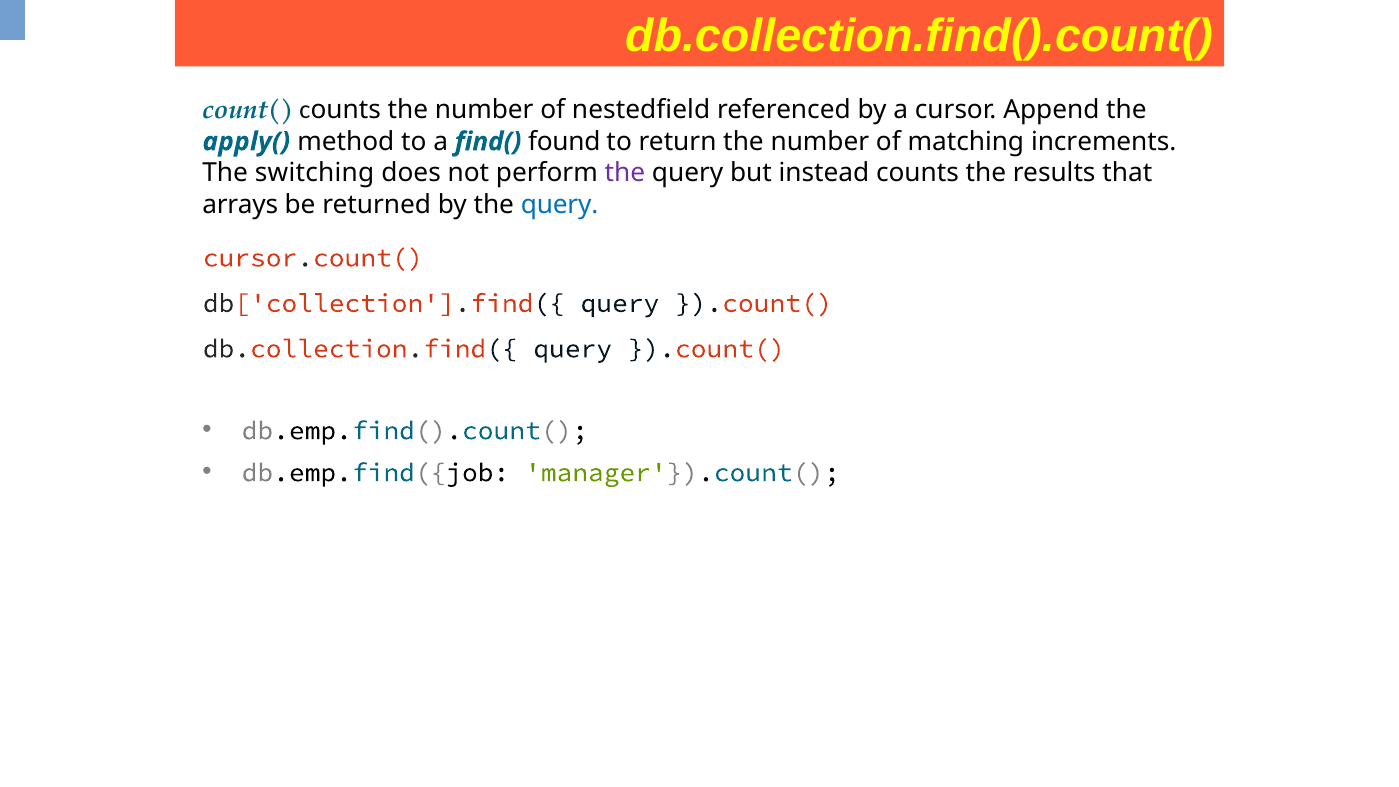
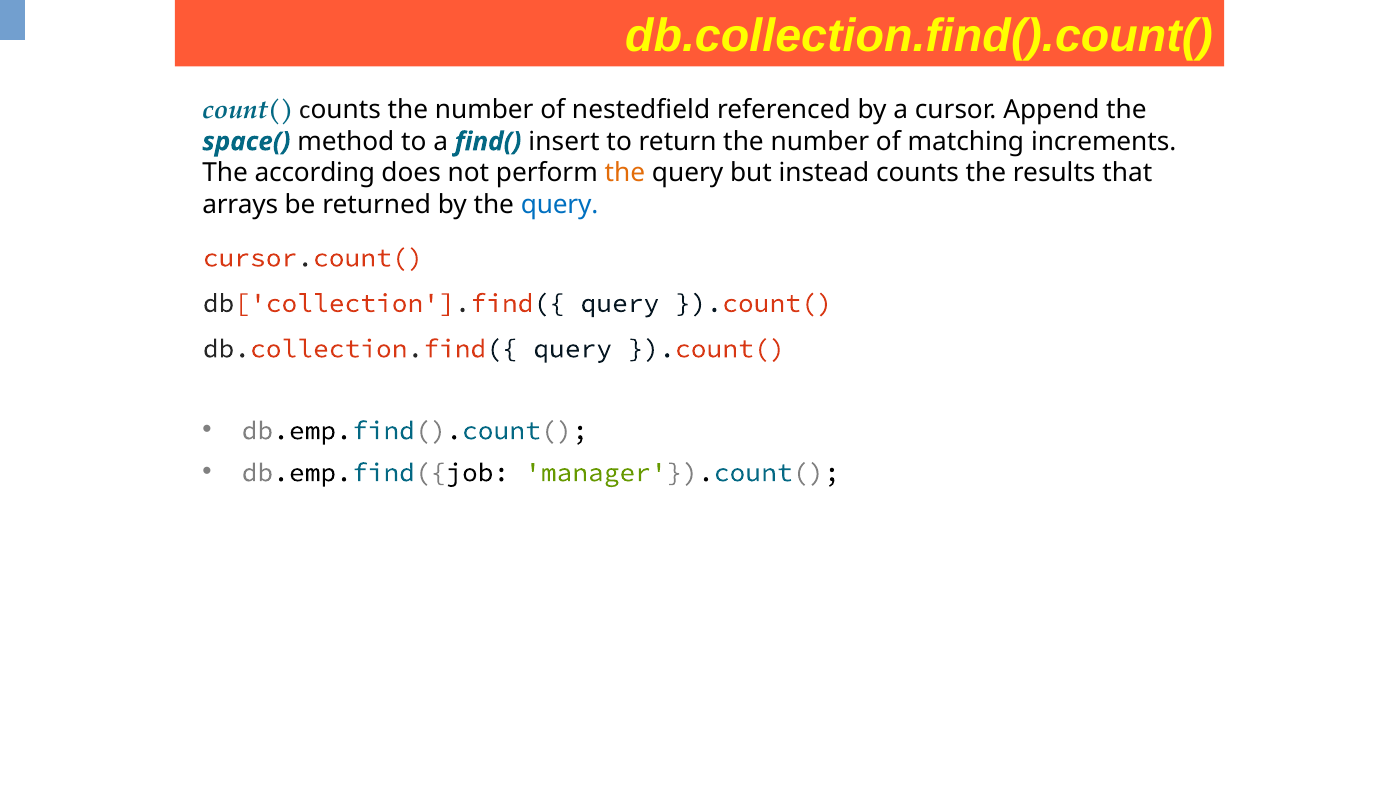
apply(: apply( -> space( (246, 142)
found: found -> insert (564, 142)
switching: switching -> according (315, 173)
the colour: purple -> orange (625, 173)
